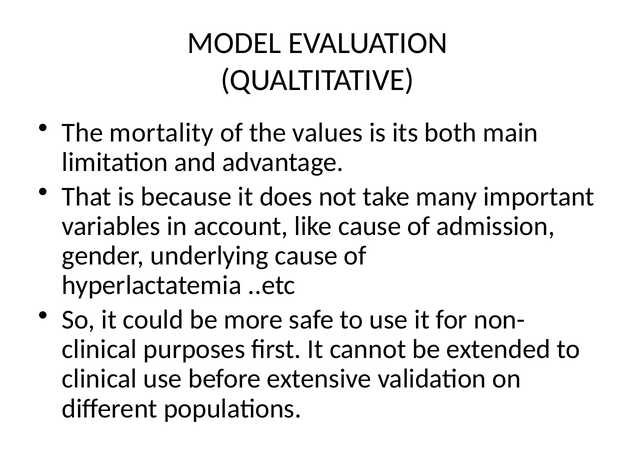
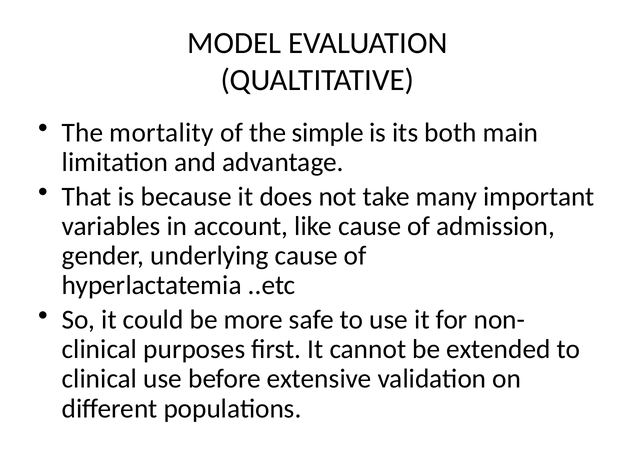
values: values -> simple (328, 133)
